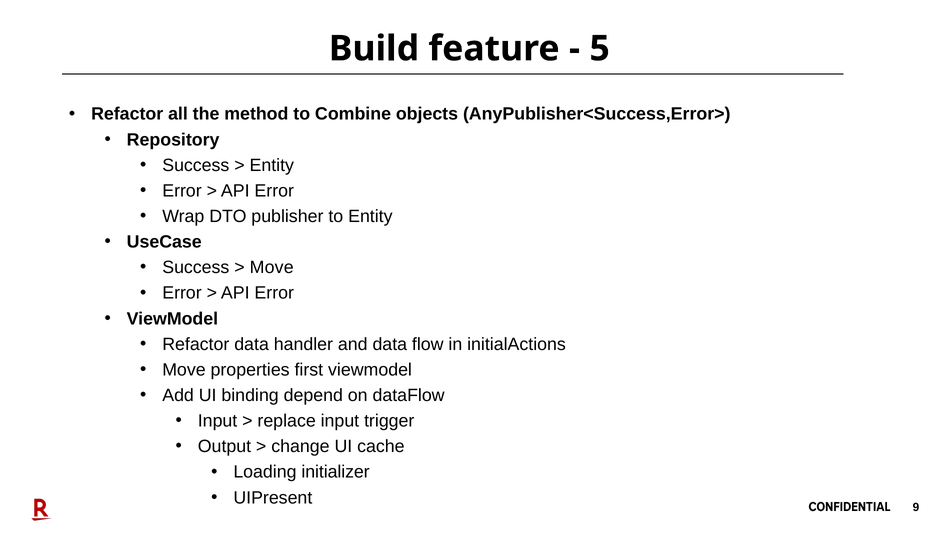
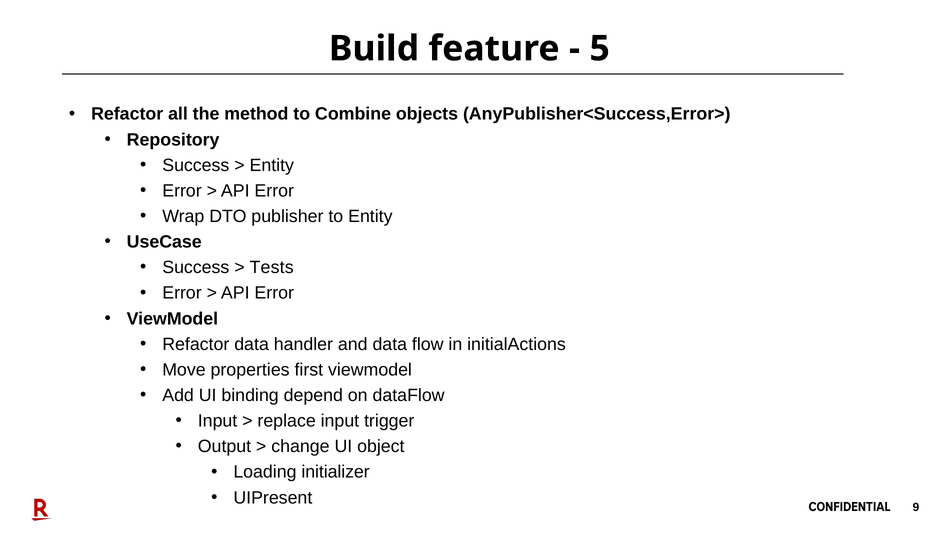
Move: Move -> Tests (272, 268)
cache: cache -> object (381, 447)
